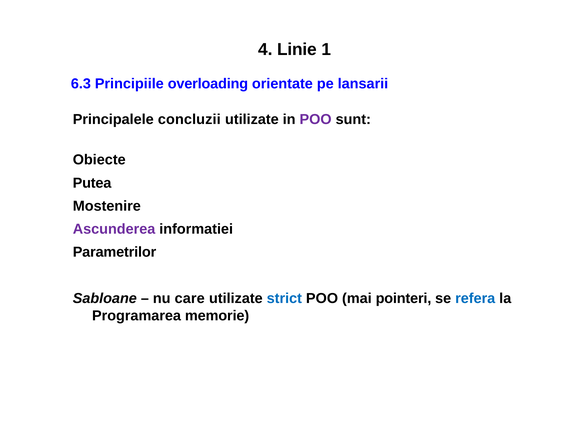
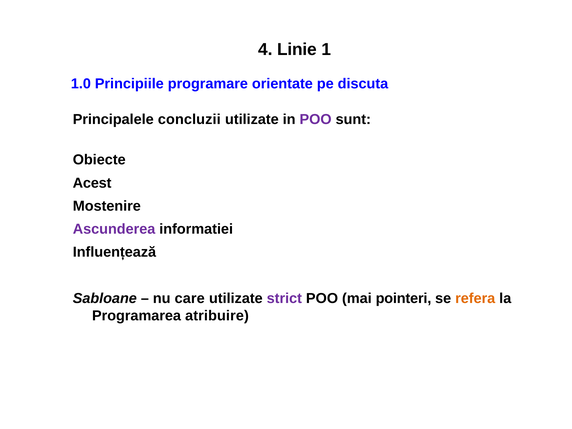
6.3: 6.3 -> 1.0 (81, 84)
overloading: overloading -> programare (208, 84)
lansarii: lansarii -> discuta (363, 84)
Putea: Putea -> Acest (92, 183)
Parametrilor: Parametrilor -> Influențează (114, 252)
strict colour: blue -> purple (284, 298)
refera colour: blue -> orange (475, 298)
memorie: memorie -> atribuire (217, 316)
